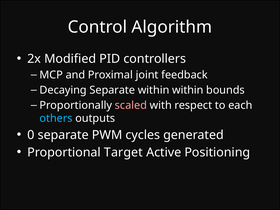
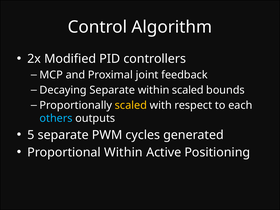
within within: within -> scaled (188, 90)
scaled colour: pink -> yellow (131, 105)
0: 0 -> 5 (31, 135)
Proportional Target: Target -> Within (123, 152)
